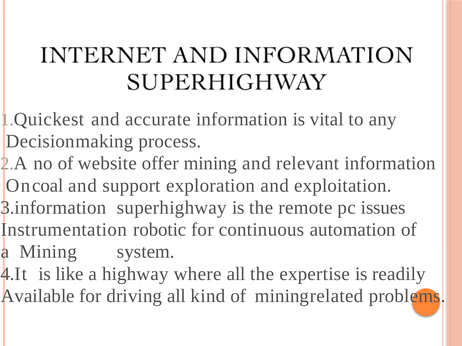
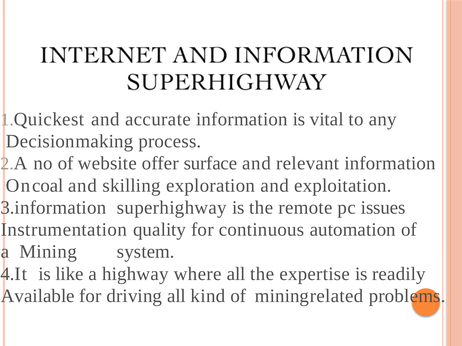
offer mining: mining -> surface (210, 164)
support: support -> skilling (132, 186)
robotic: robotic -> quality (160, 230)
